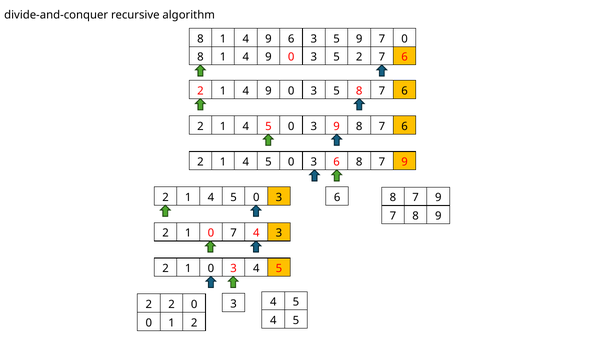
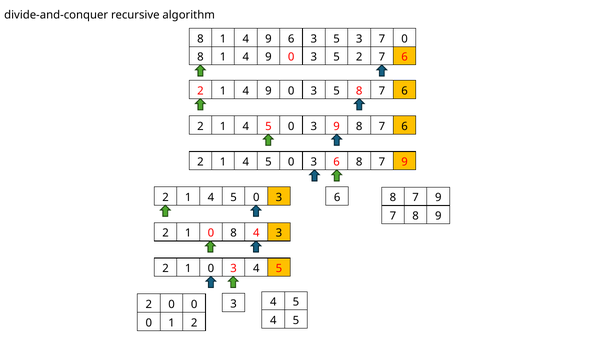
5 9: 9 -> 3 (359, 39)
1 0 7: 7 -> 8 (234, 233)
2 2: 2 -> 0 (172, 305)
